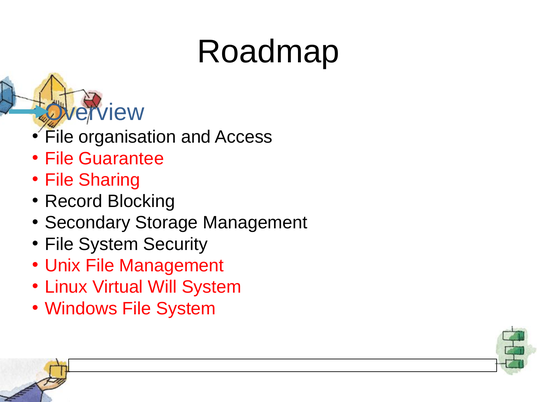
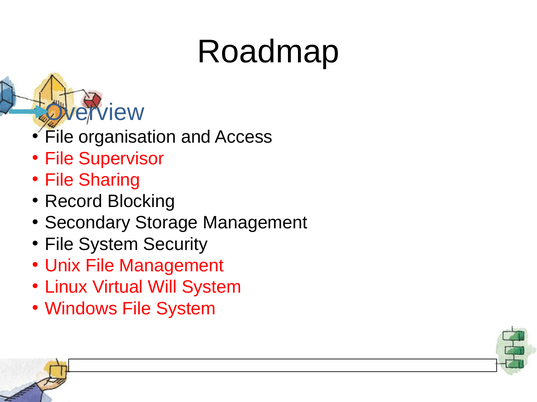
Guarantee: Guarantee -> Supervisor (121, 159)
